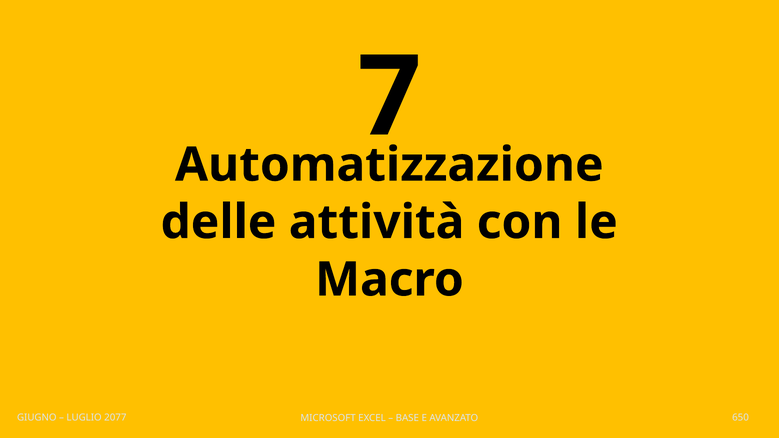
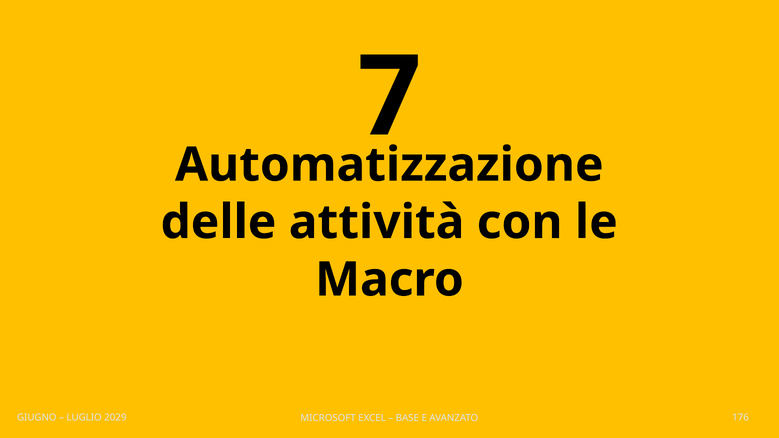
2077: 2077 -> 2029 (115, 418)
650: 650 -> 176 (740, 418)
